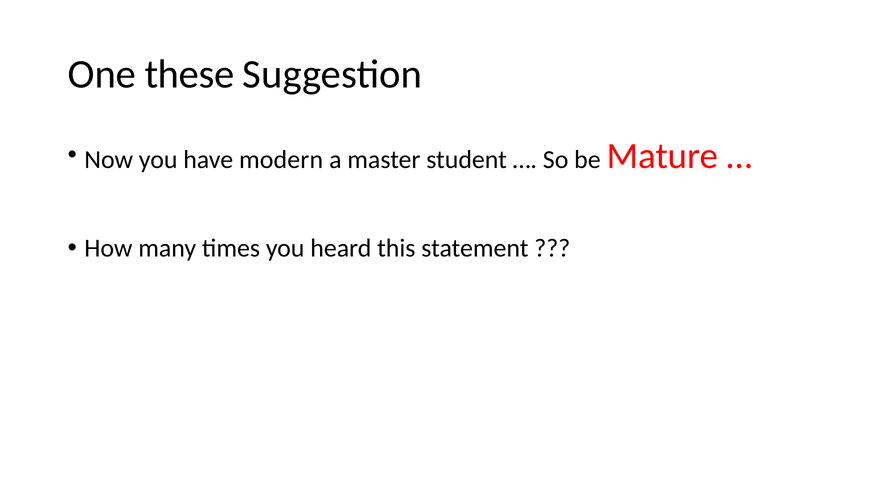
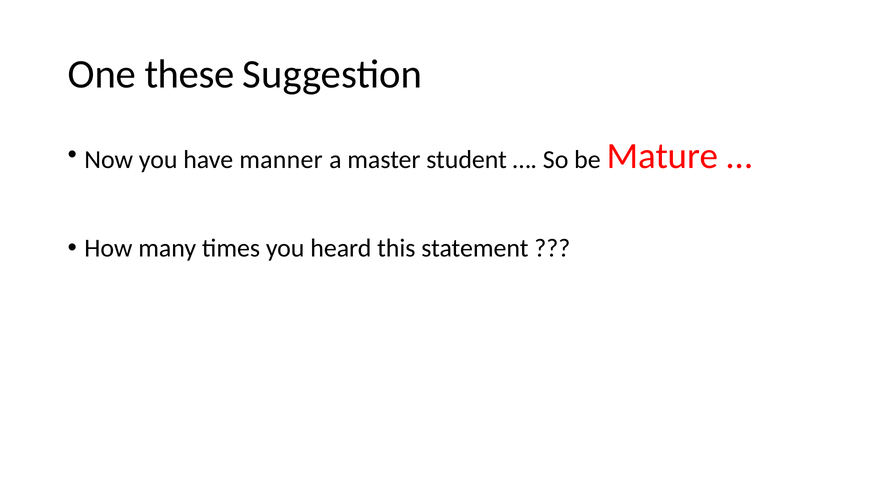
modern: modern -> manner (281, 160)
